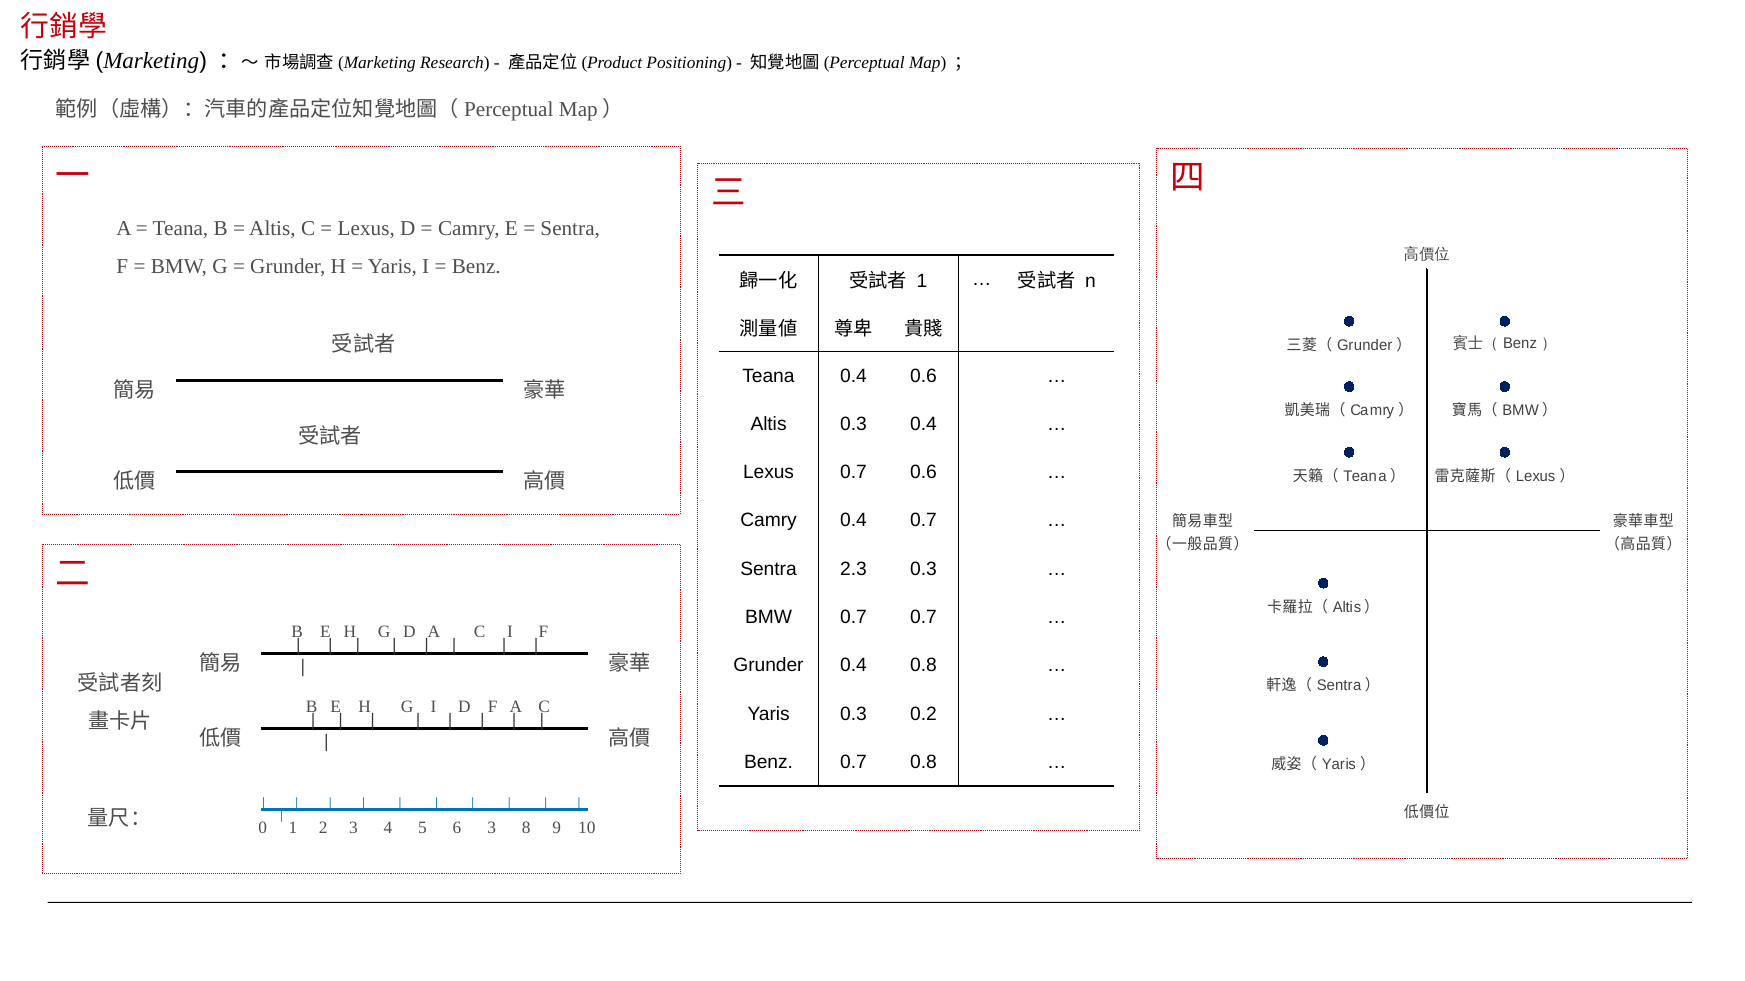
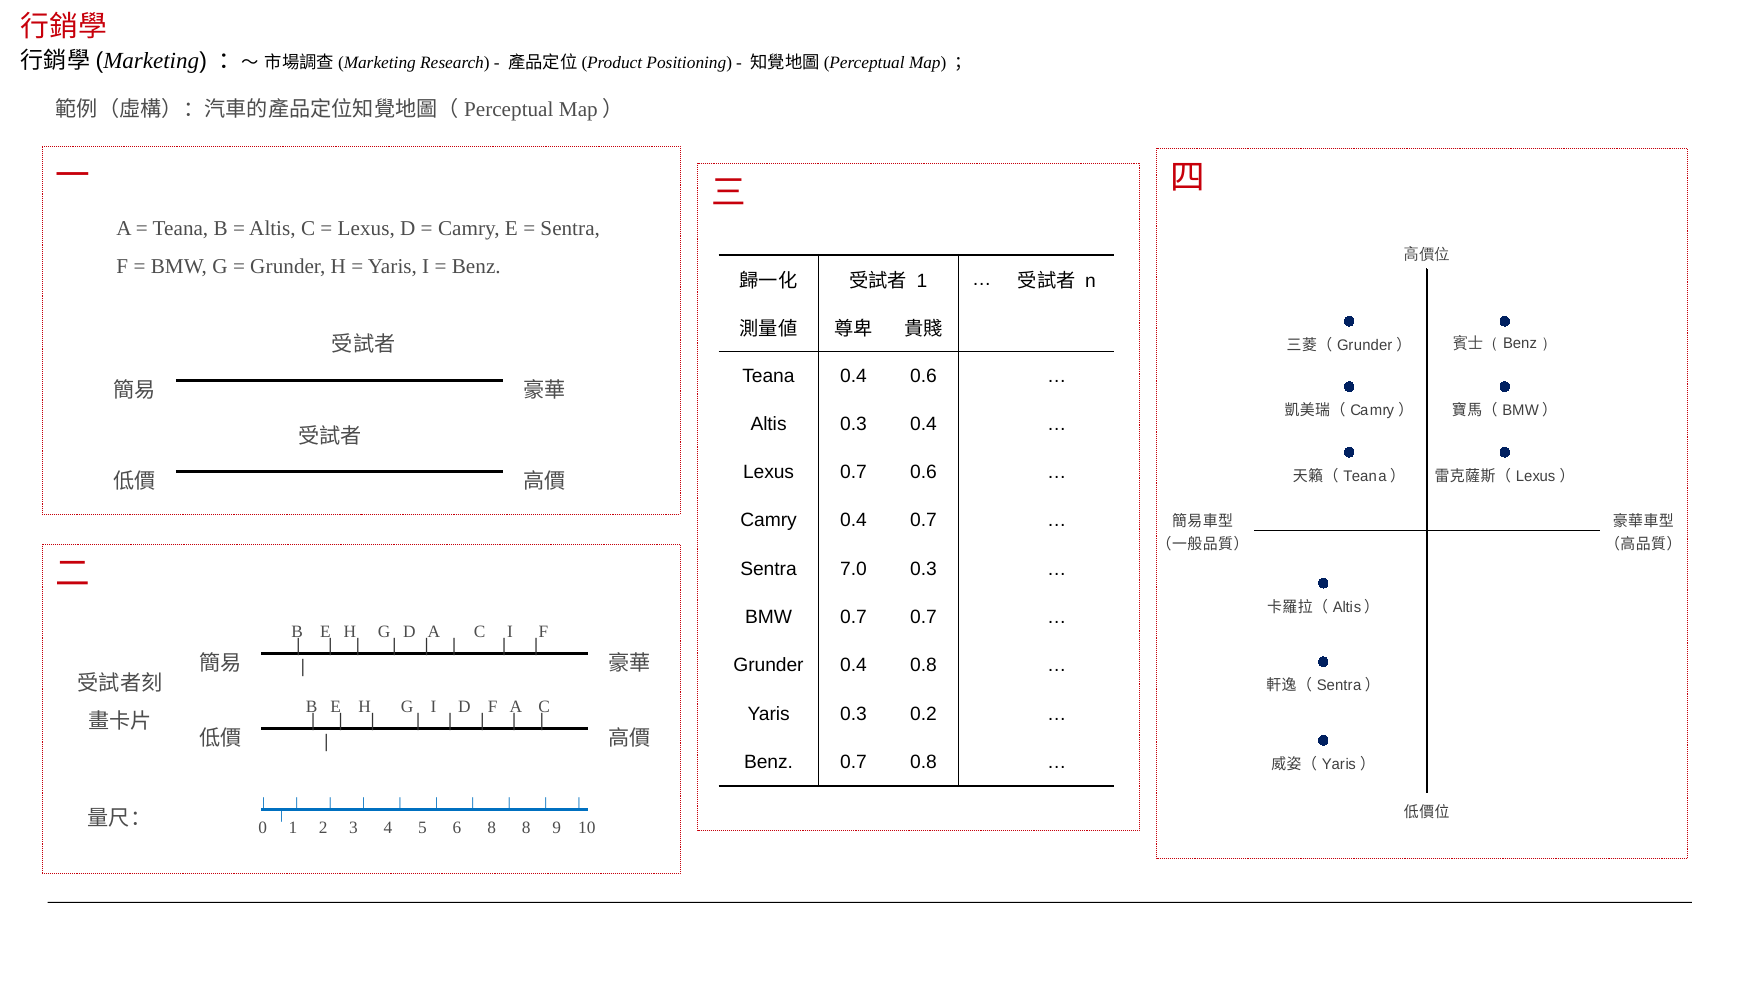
2.3: 2.3 -> 7.0 (854, 569)
6 3: 3 -> 8 (492, 828)
